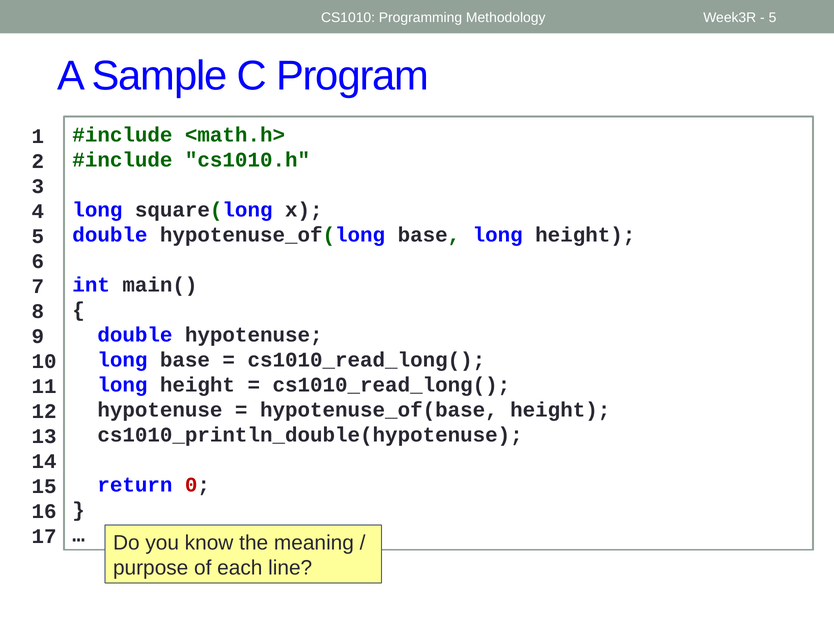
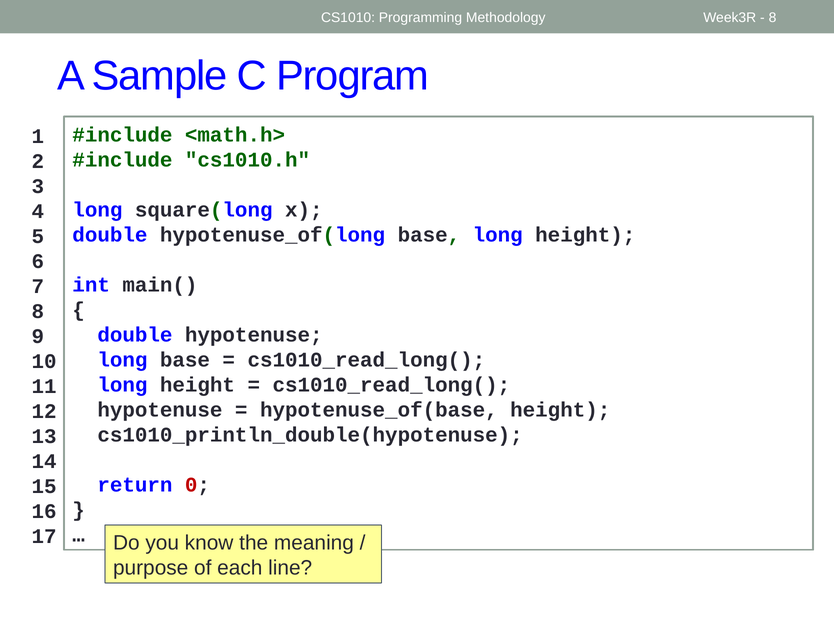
5: 5 -> 8 (773, 18)
